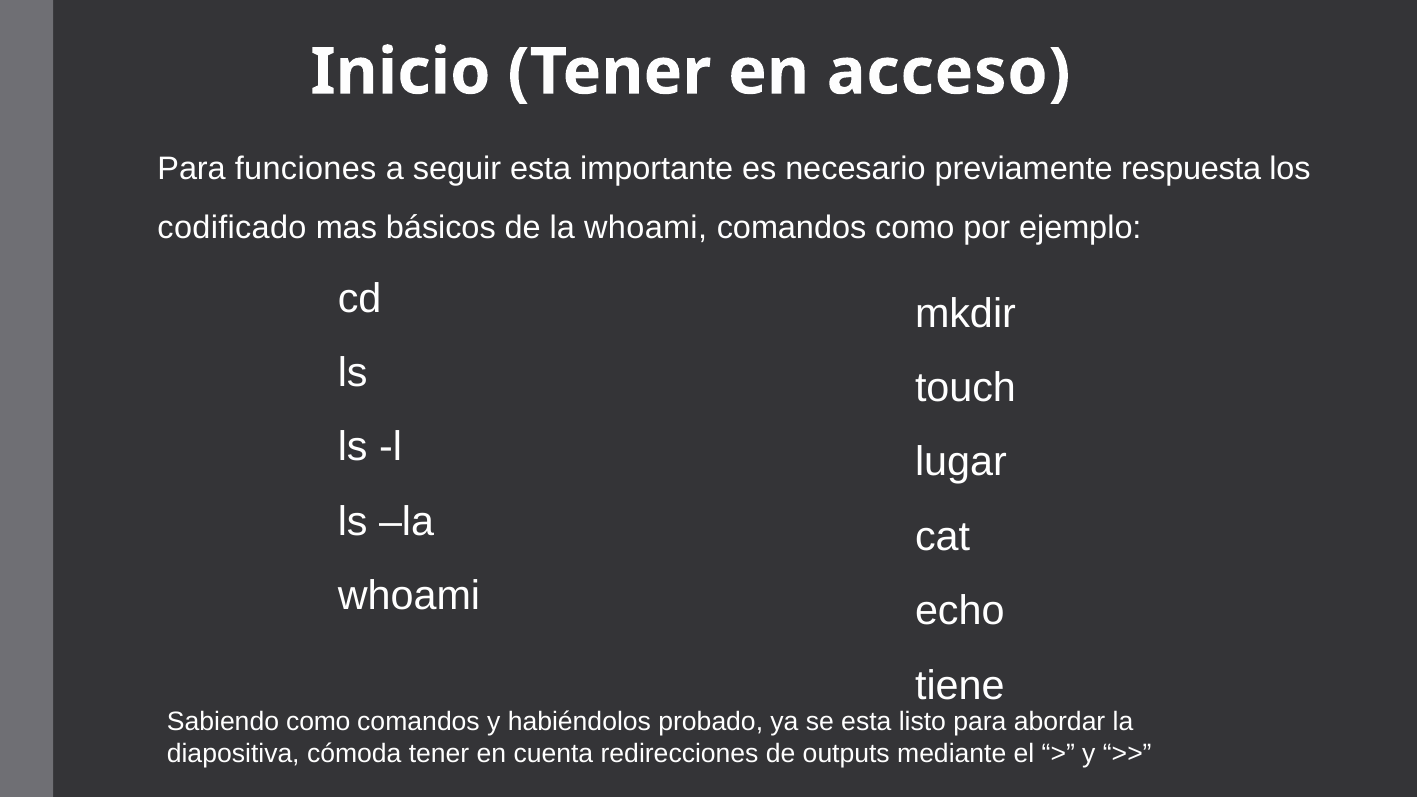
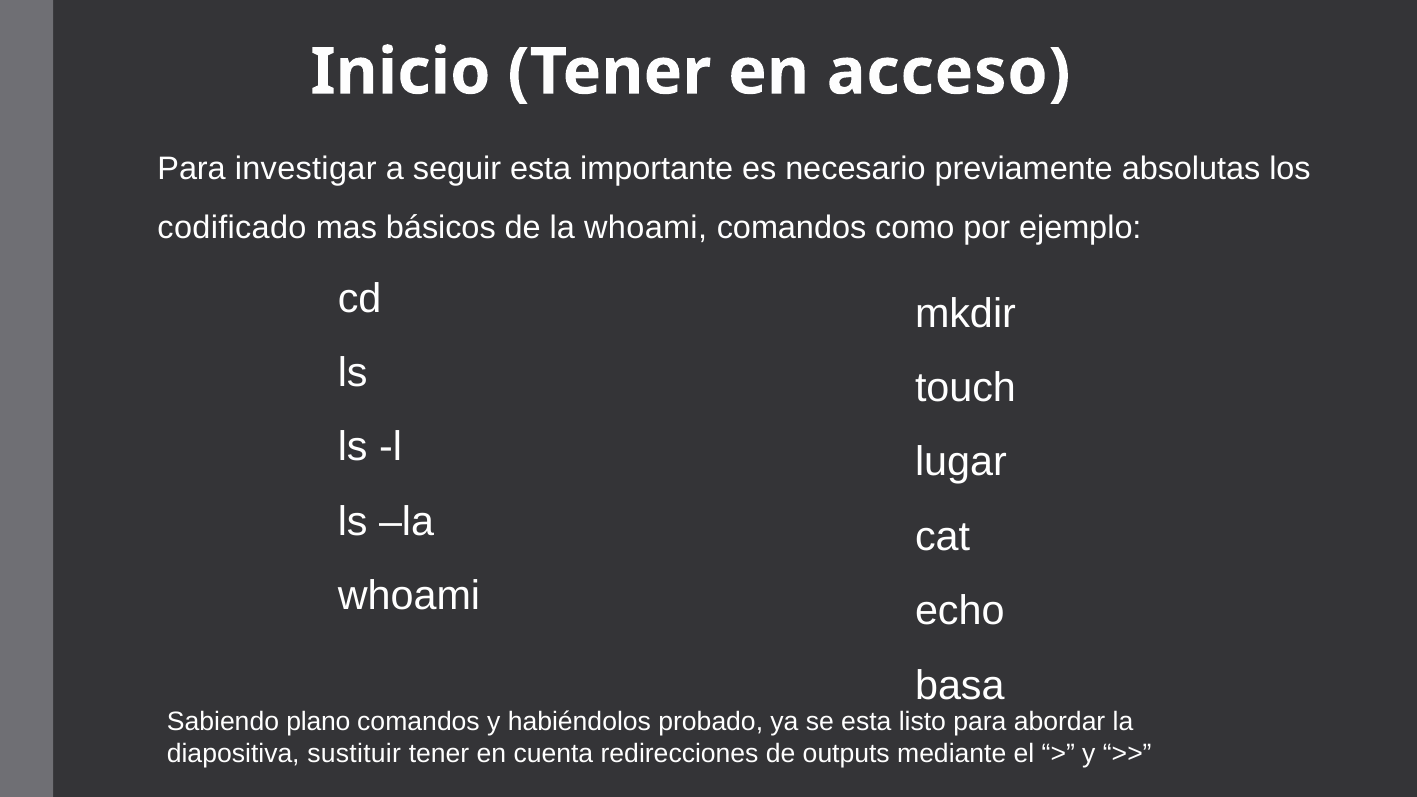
funciones: funciones -> investigar (306, 169)
respuesta: respuesta -> absolutas (1191, 169)
tiene: tiene -> basa (960, 686)
Sabiendo como: como -> plano (318, 722)
cómoda: cómoda -> sustituir (354, 754)
